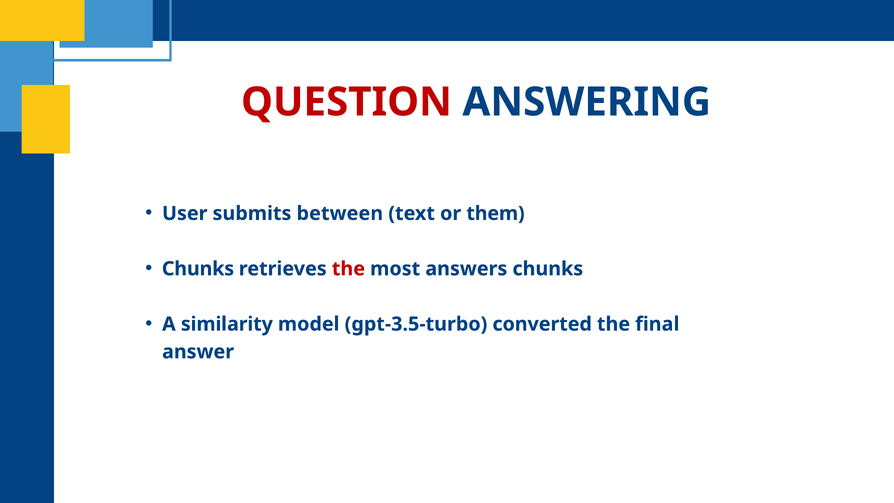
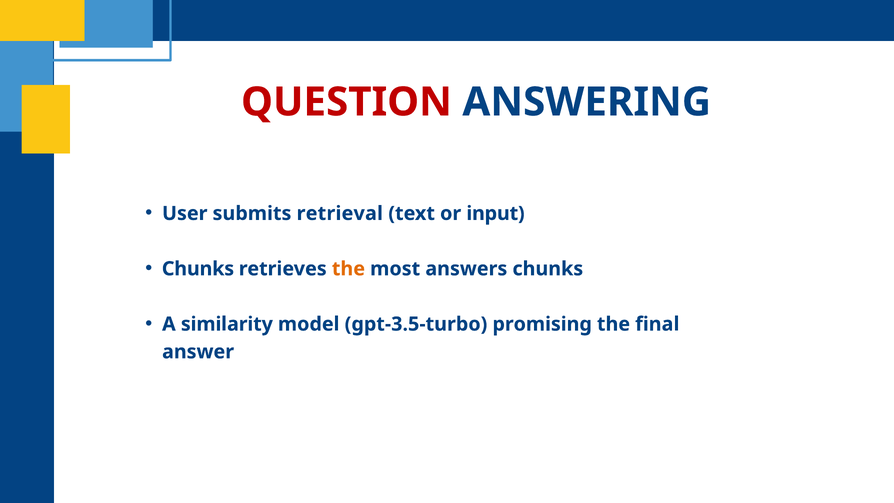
between: between -> retrieval (340, 213)
them: them -> input (495, 213)
the colour: red -> orange (348, 269)
converted: converted -> promising (542, 324)
